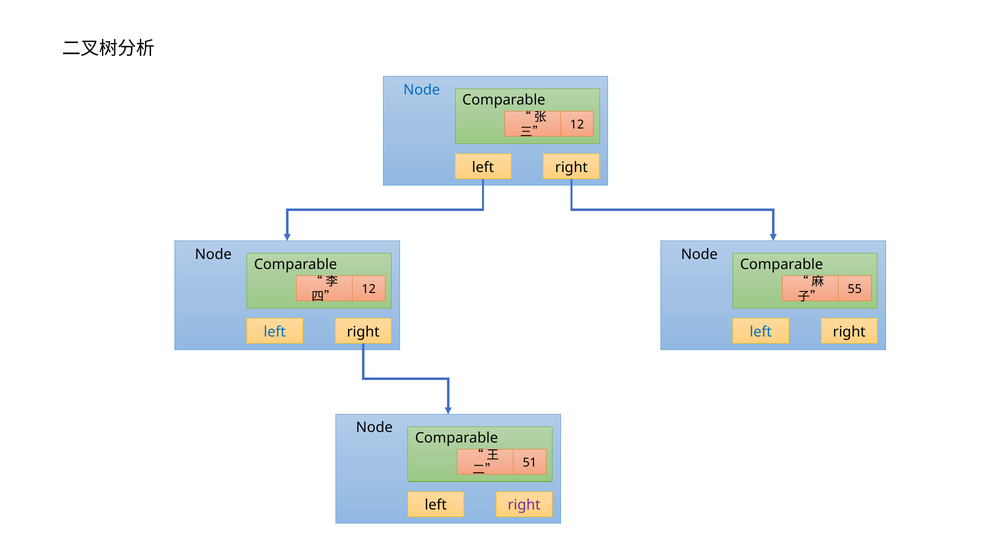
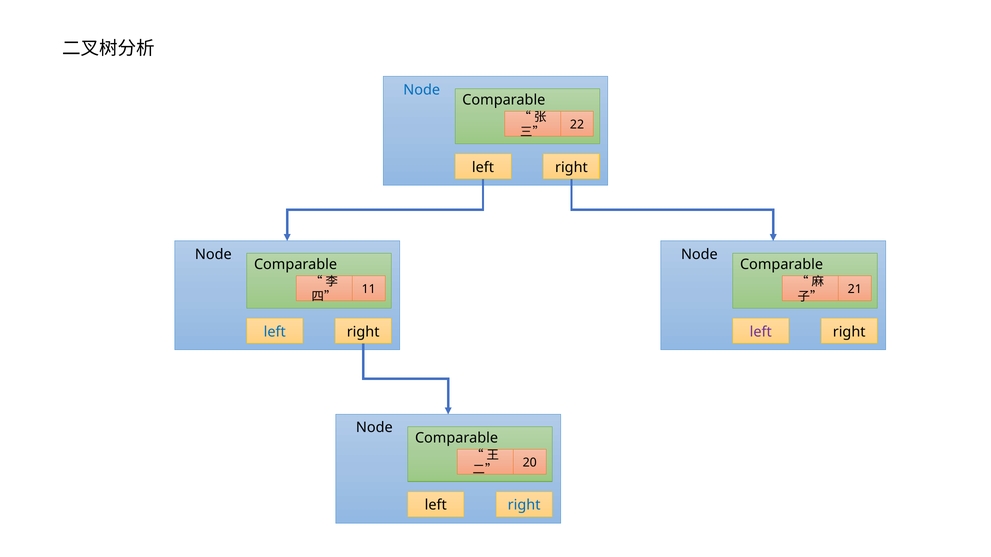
12: 12 -> 22 (577, 125)
12: 12 -> 11 (369, 289)
55: 55 -> 21 (855, 289)
left colour: blue -> purple (761, 332)
51: 51 -> 20 (530, 463)
right colour: purple -> blue (524, 506)
